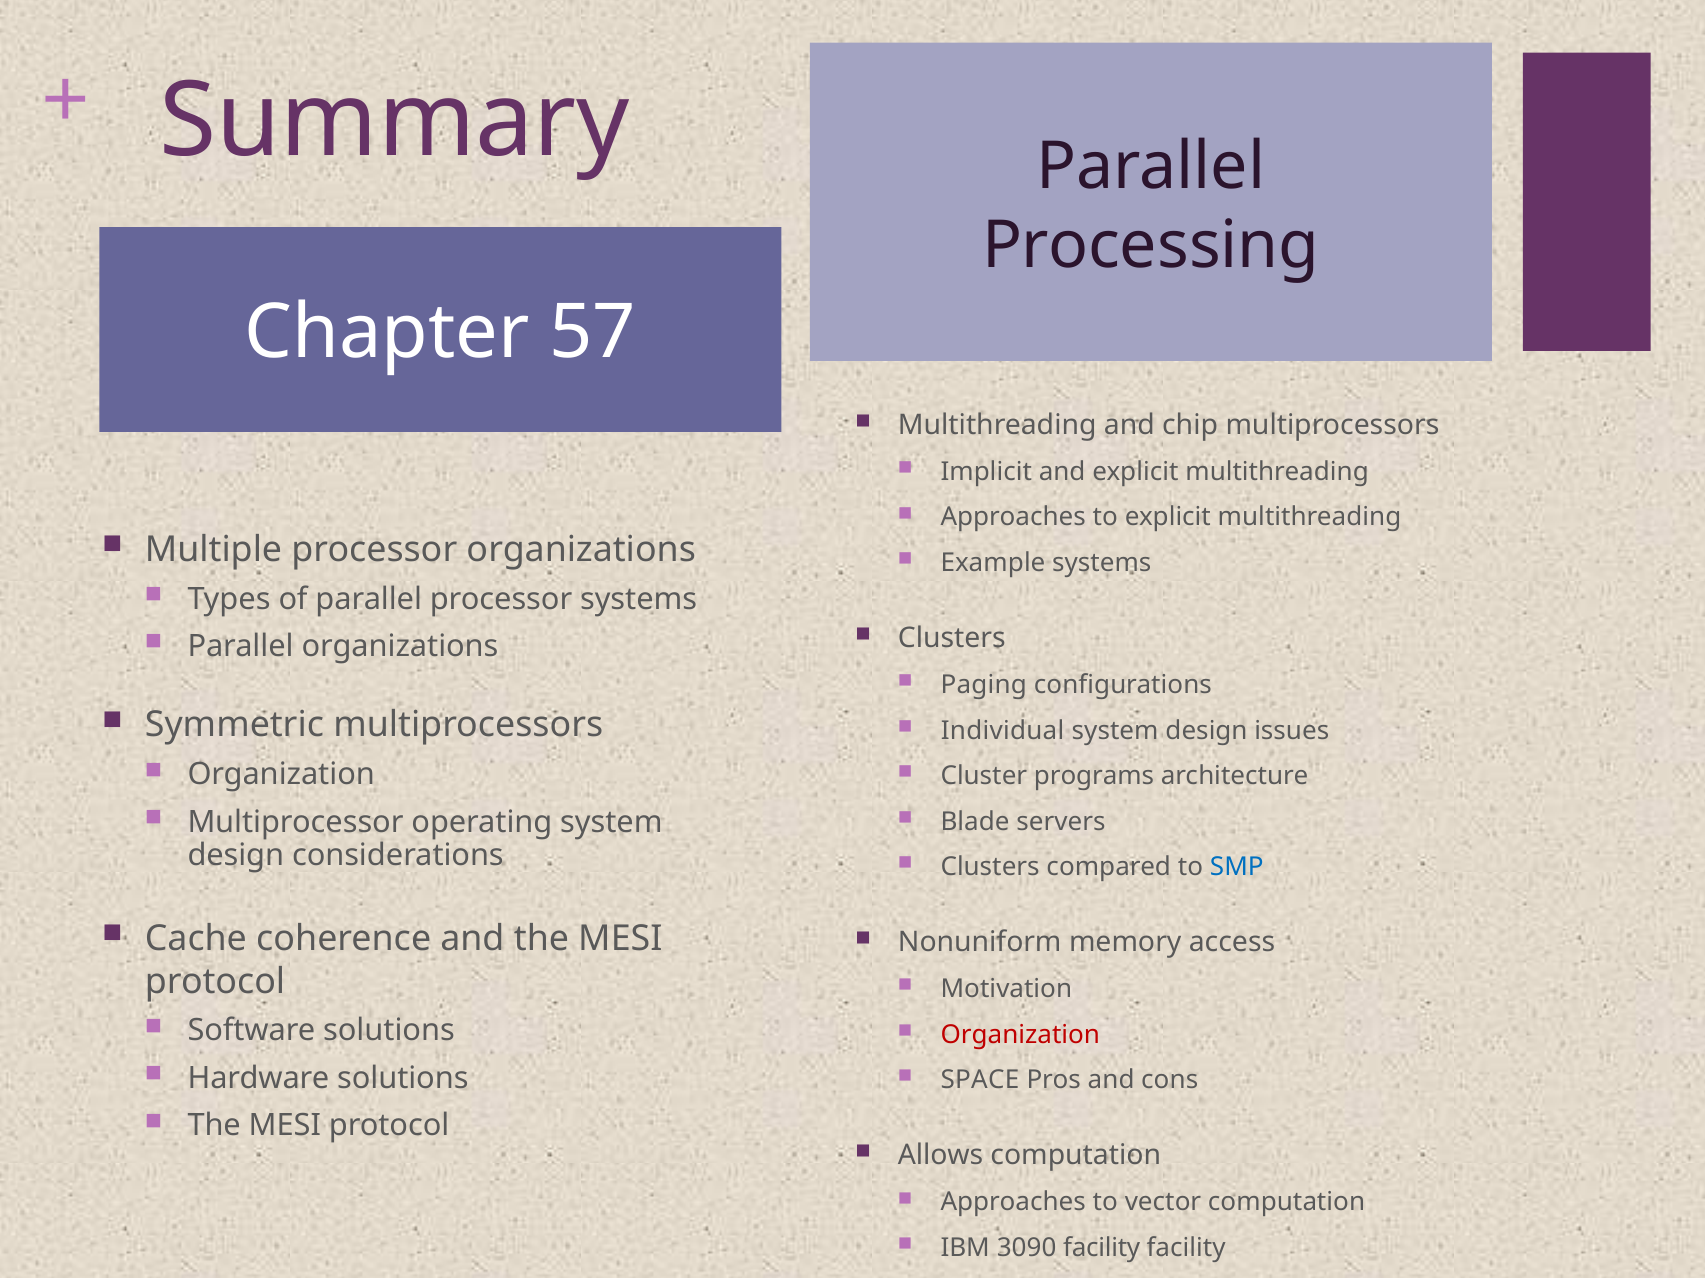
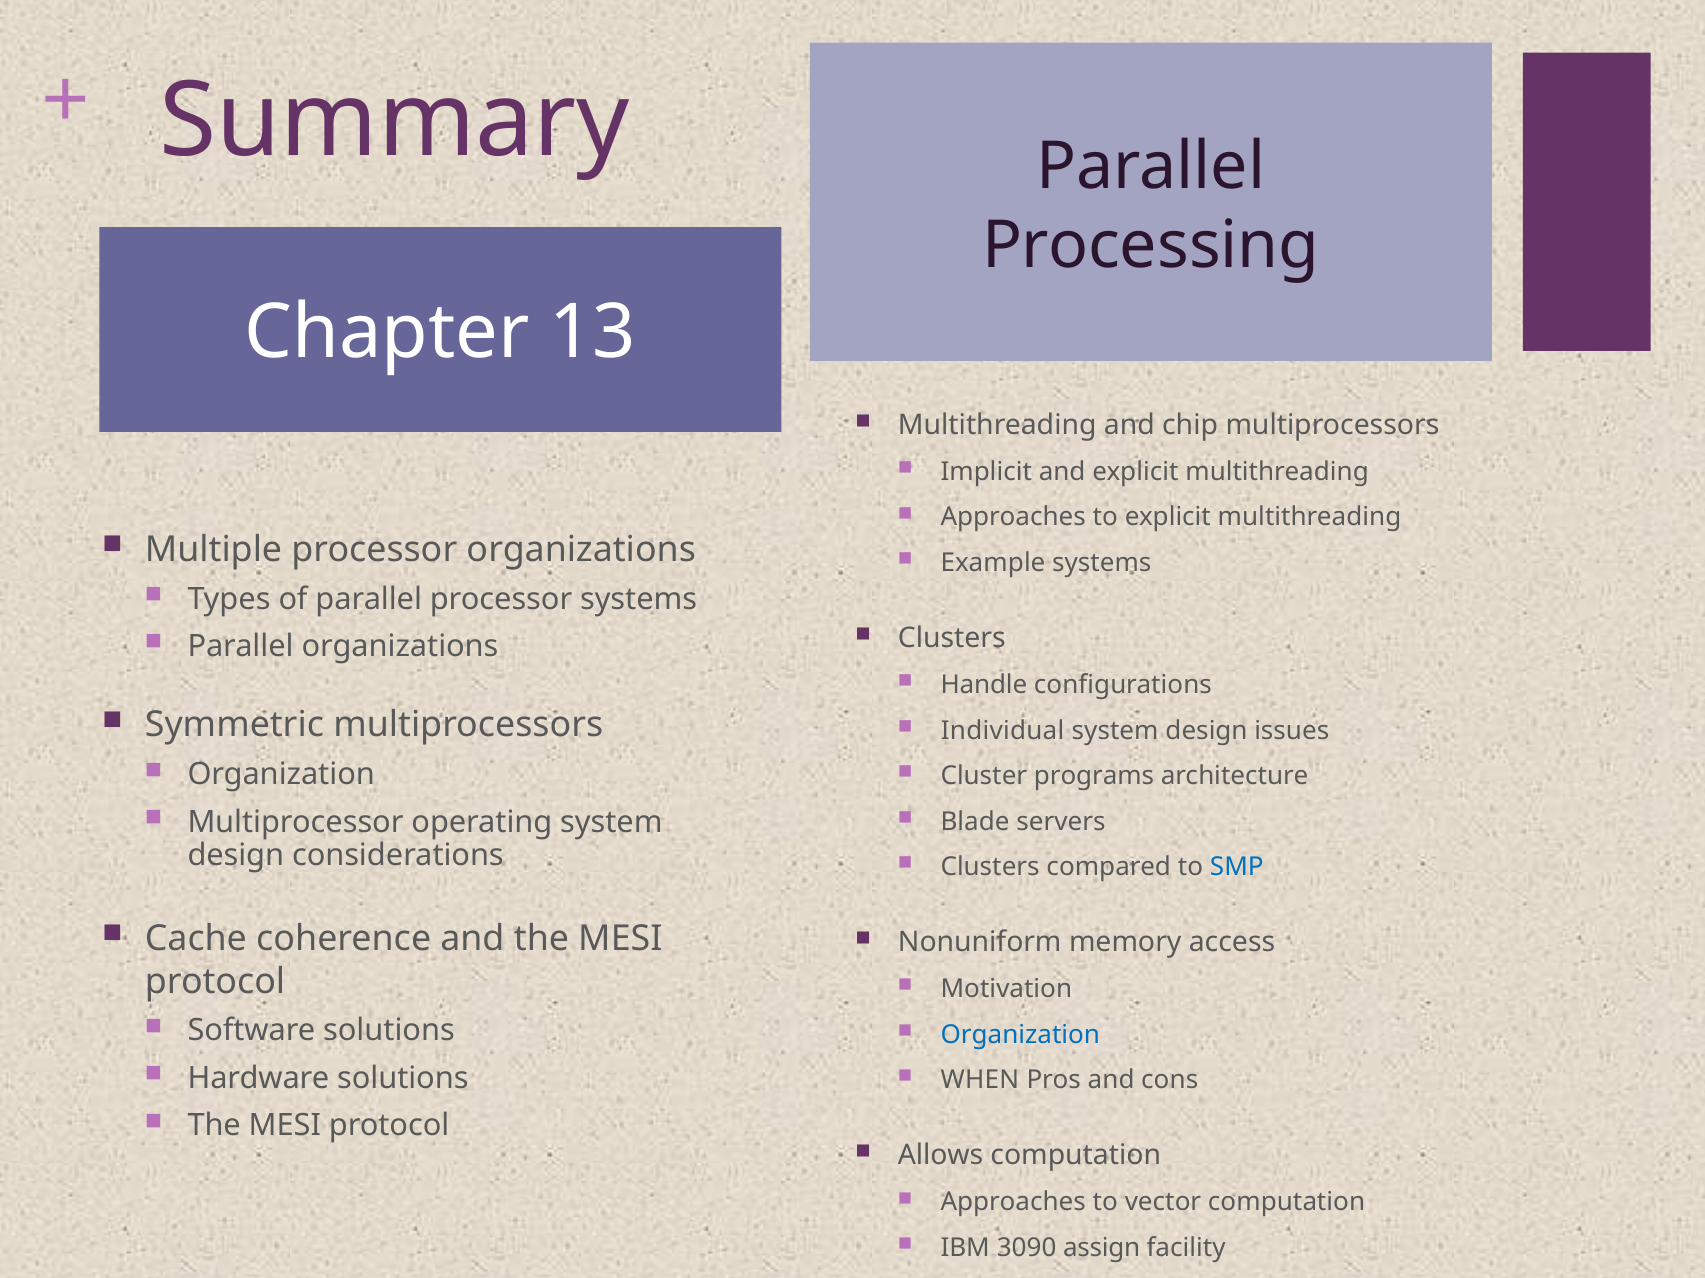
57: 57 -> 13 (593, 332)
Paging: Paging -> Handle (984, 685)
Organization colour: red -> blue (1020, 1035)
SPACE: SPACE -> WHEN (980, 1081)
3090 facility: facility -> assign (1102, 1248)
